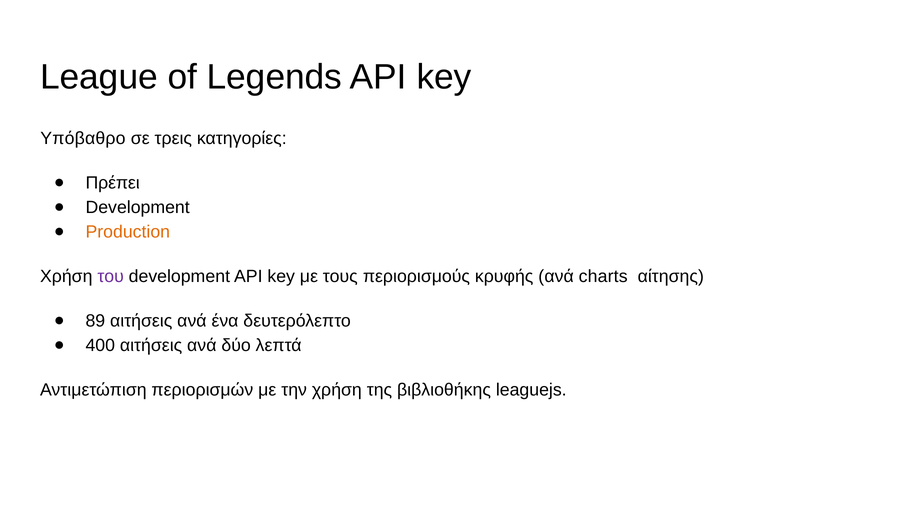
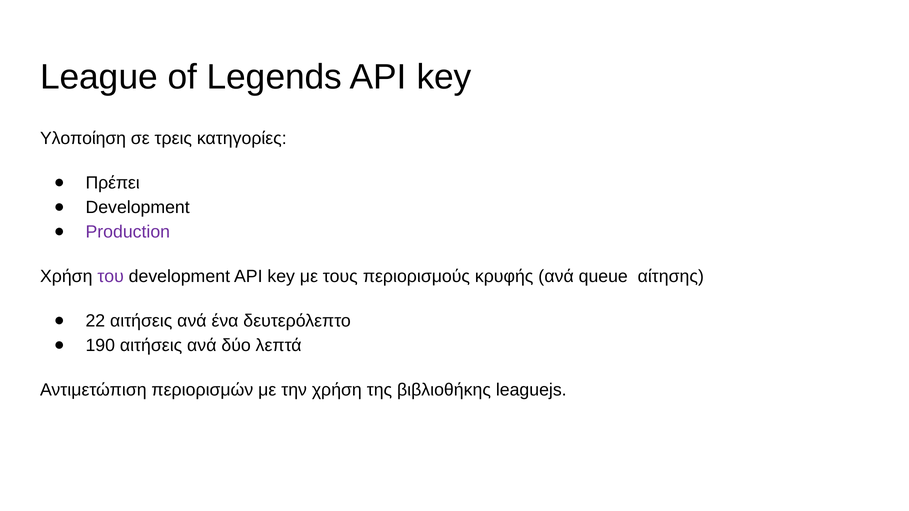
Υπόβαθρο: Υπόβαθρο -> Υλοποίηση (83, 139)
Production colour: orange -> purple (128, 232)
charts: charts -> queue (603, 276)
89: 89 -> 22 (95, 321)
400: 400 -> 190 (100, 345)
